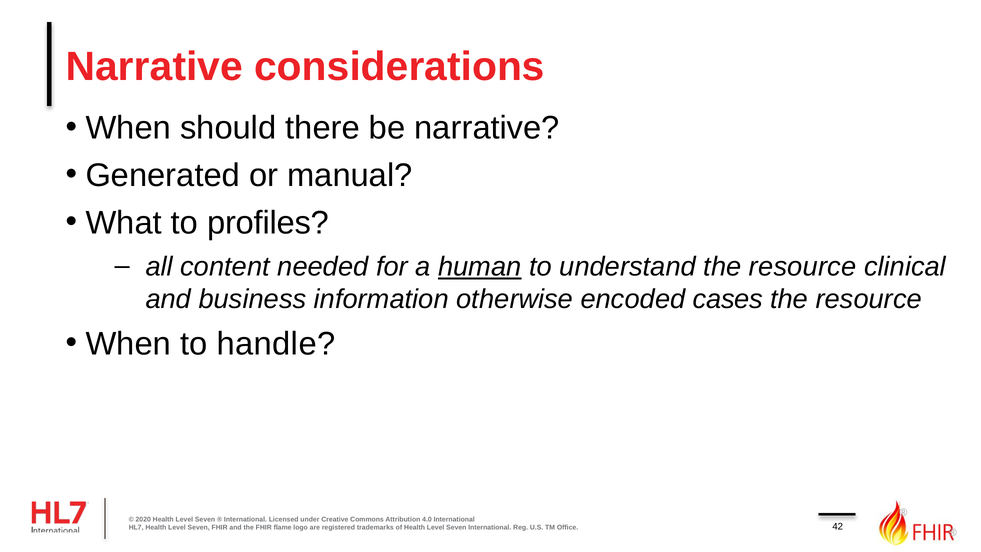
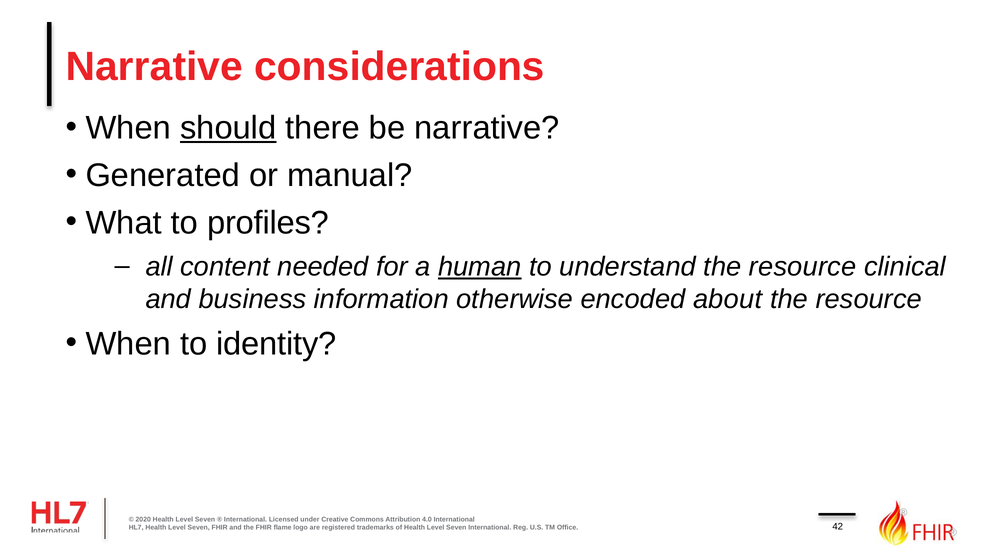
should underline: none -> present (228, 128)
cases: cases -> about (728, 299)
handle: handle -> identity (276, 344)
